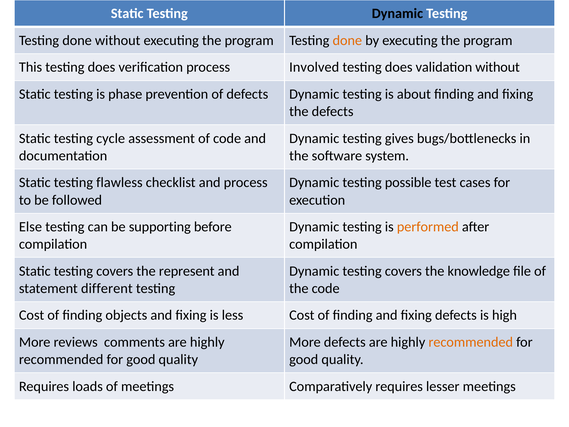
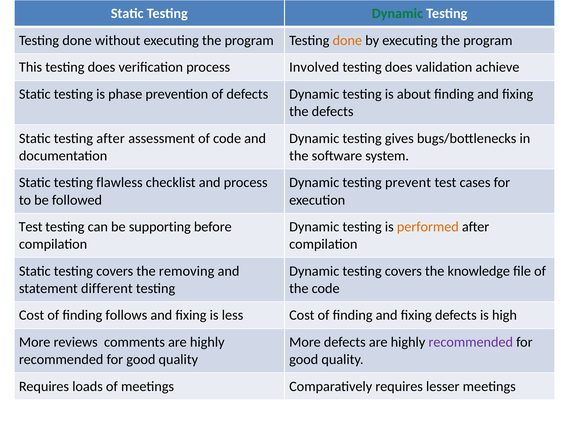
Dynamic colour: black -> green (397, 14)
validation without: without -> achieve (497, 67)
testing cycle: cycle -> after (111, 138)
possible: possible -> prevent (408, 182)
Else: Else -> Test (31, 227)
represent: represent -> removing (187, 271)
objects: objects -> follows (126, 315)
recommended colour: orange -> purple (471, 342)
